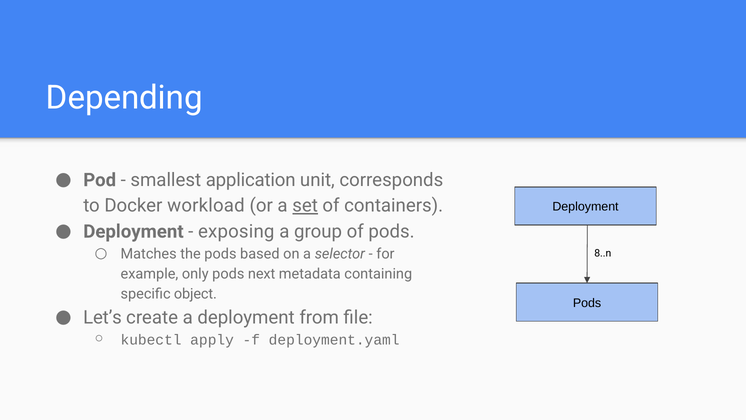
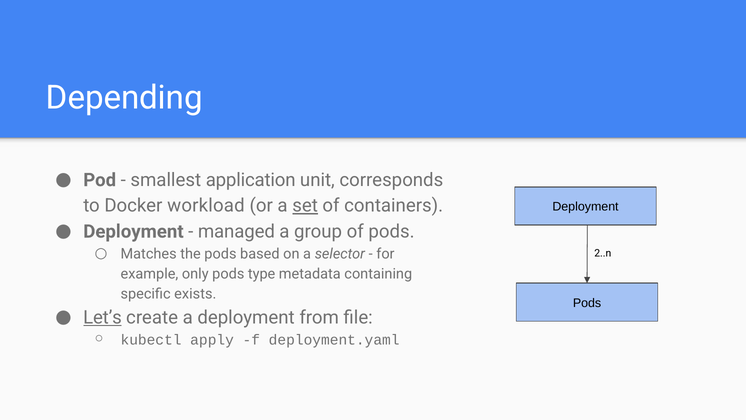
exposing: exposing -> managed (236, 231)
8..n: 8..n -> 2..n (603, 253)
next: next -> type (262, 274)
object: object -> exists (195, 294)
Let’s underline: none -> present (103, 317)
